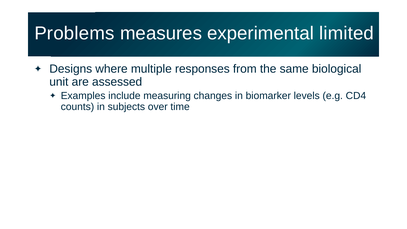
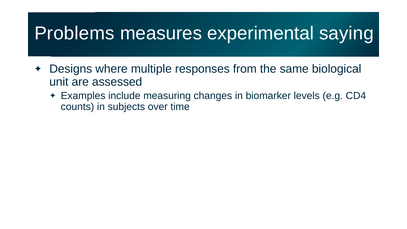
limited: limited -> saying (346, 33)
